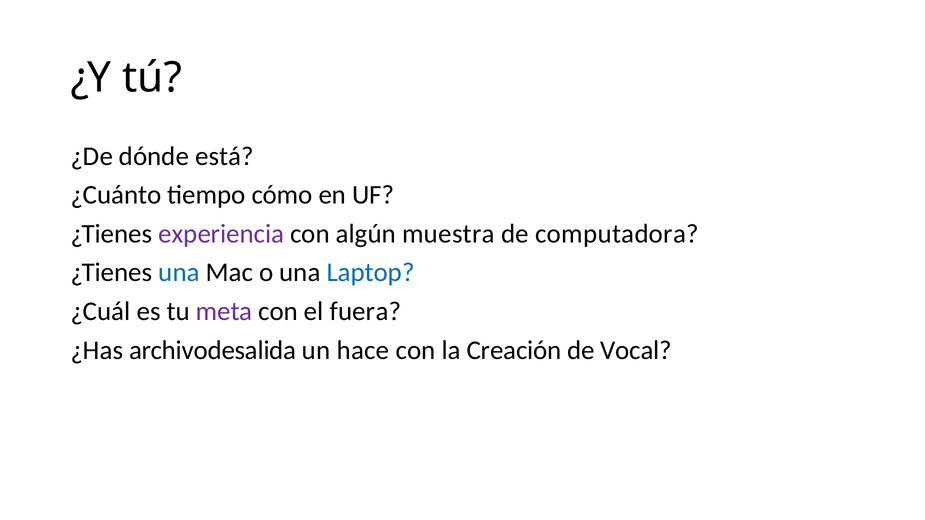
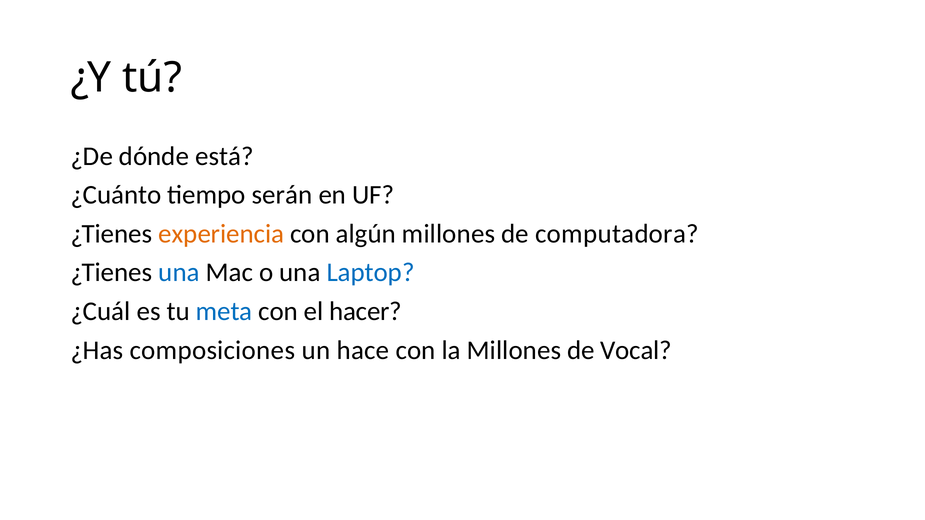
cómo: cómo -> serán (282, 195)
experiencia colour: purple -> orange (221, 234)
algún muestra: muestra -> millones (449, 234)
meta colour: purple -> blue (224, 312)
fuera: fuera -> hacer (366, 312)
archivodesalida: archivodesalida -> composiciones (212, 350)
la Creación: Creación -> Millones (514, 350)
